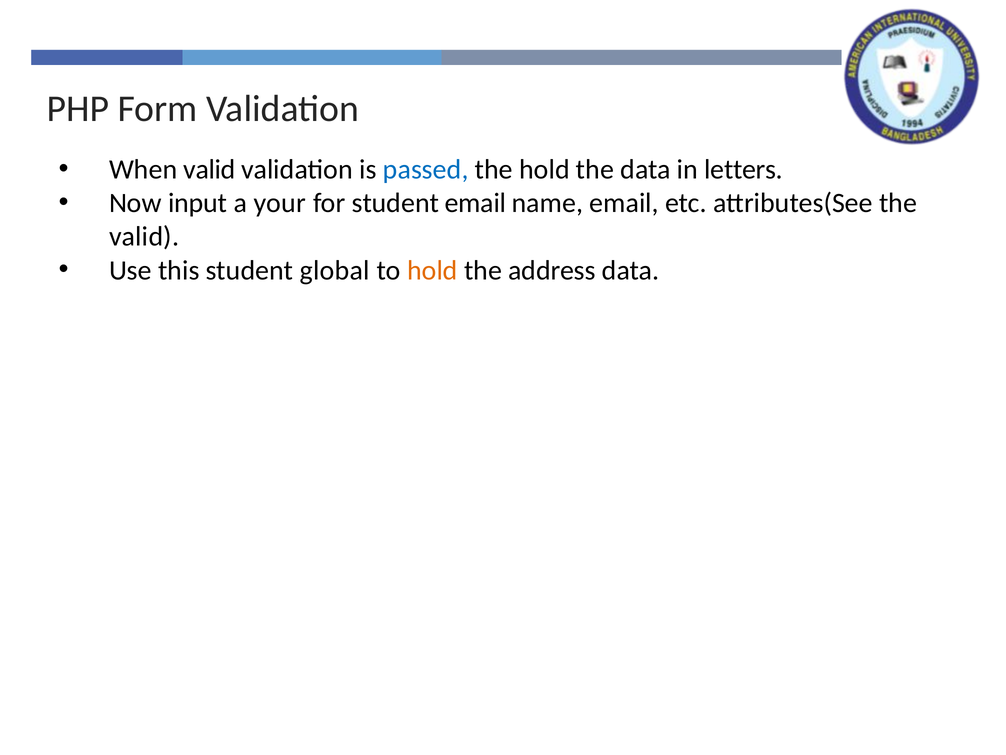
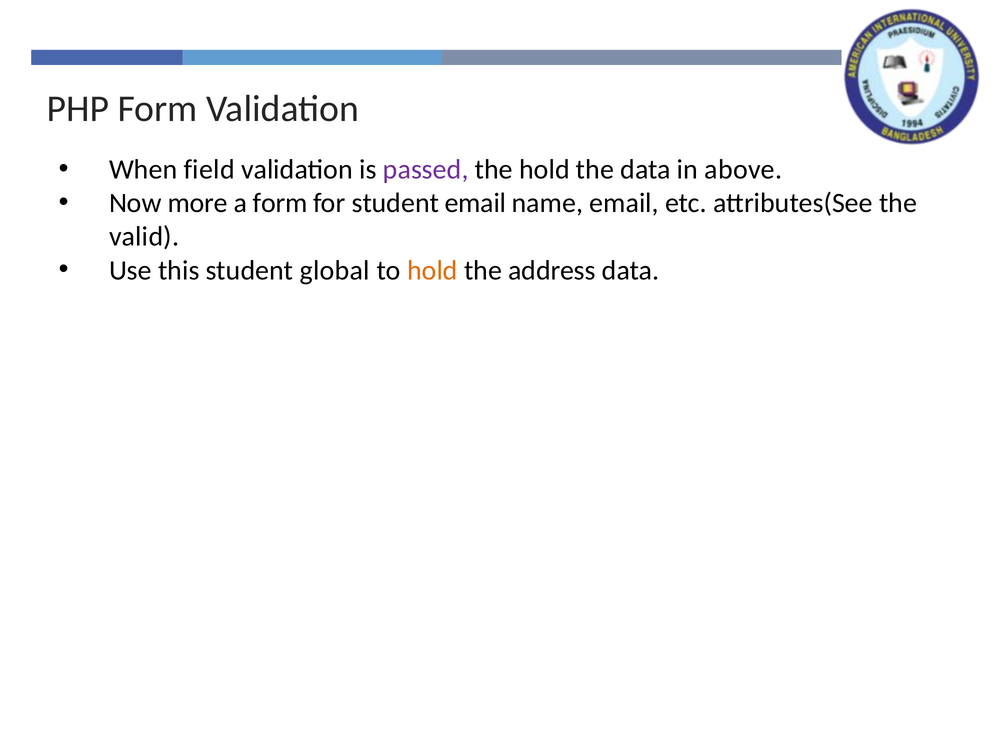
When valid: valid -> field (209, 169)
passed colour: blue -> purple (426, 169)
letters: letters -> above (743, 169)
input: input -> more (198, 203)
a your: your -> form (280, 203)
